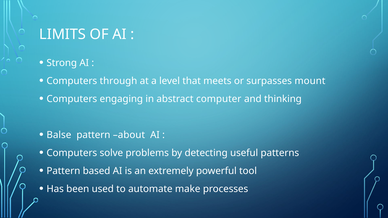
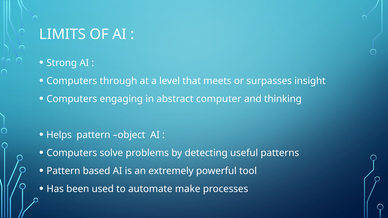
mount: mount -> insight (310, 81)
Balse: Balse -> Helps (59, 135)
about: about -> object (129, 135)
